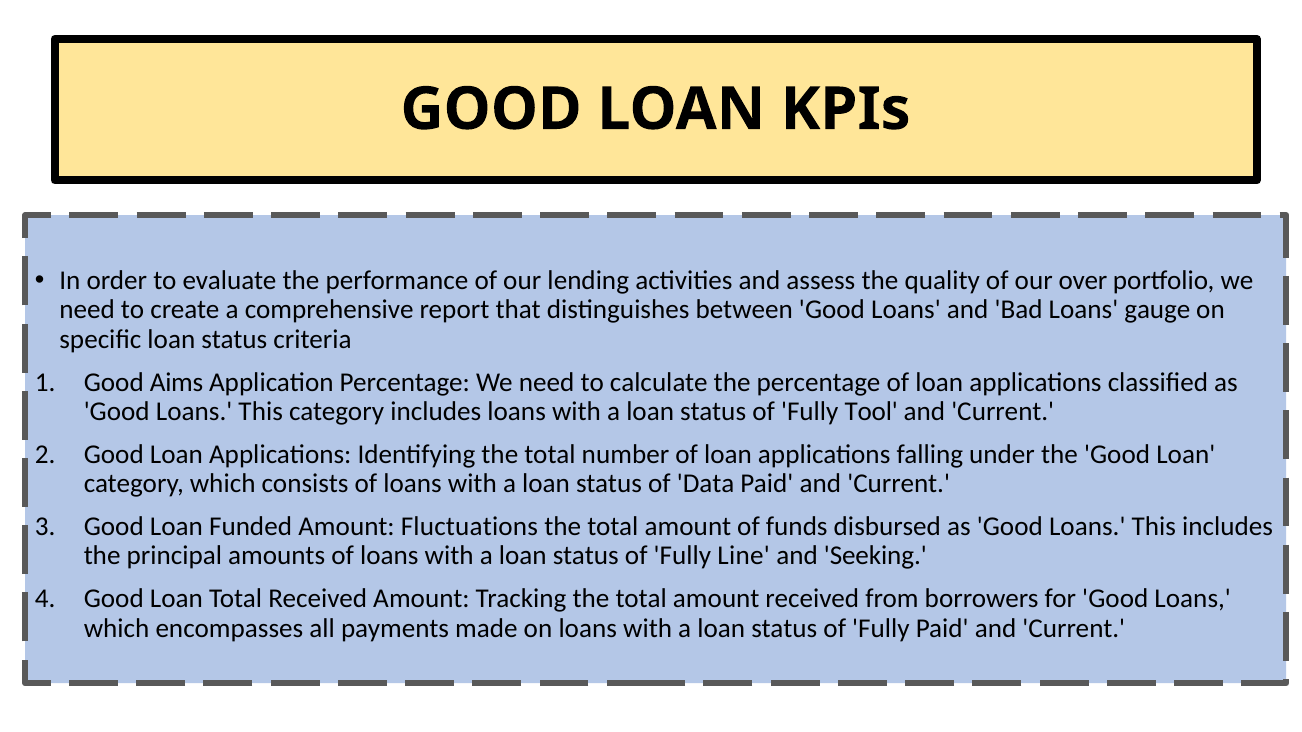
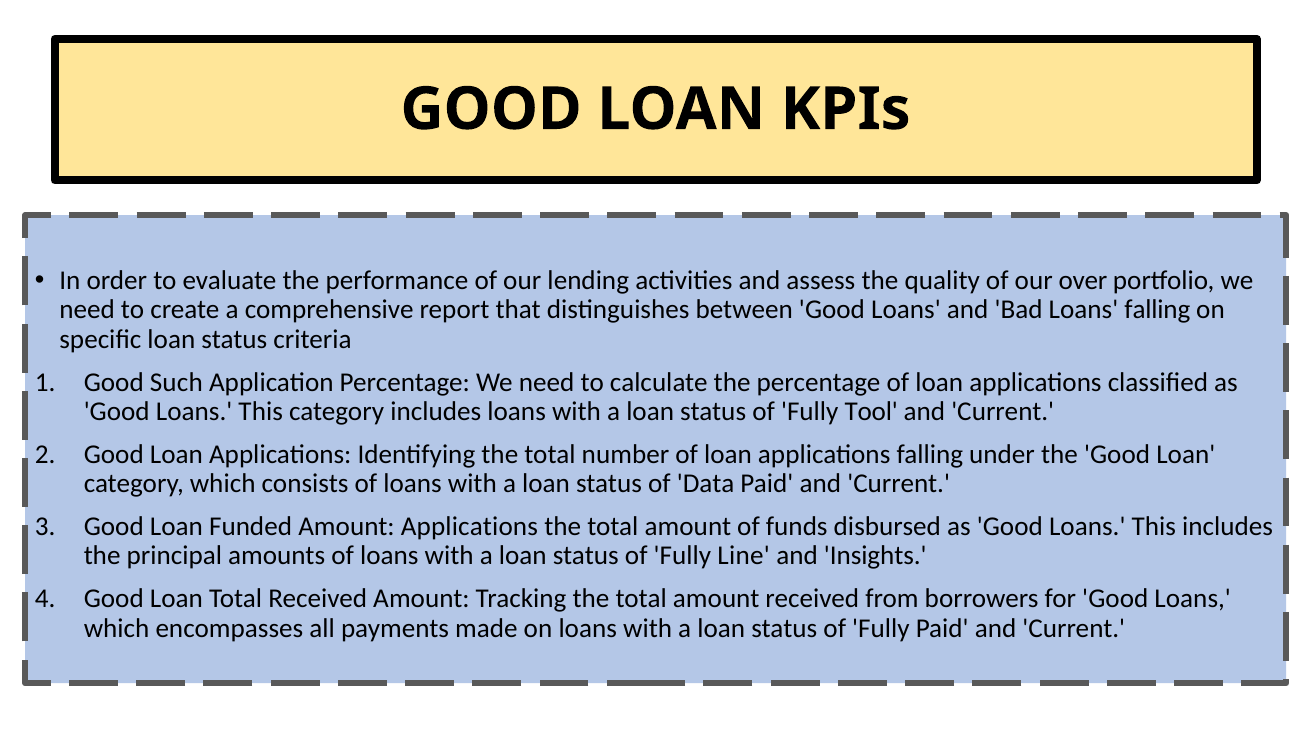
Loans gauge: gauge -> falling (1157, 310)
Aims: Aims -> Such (176, 382)
Amount Fluctuations: Fluctuations -> Applications (469, 527)
Seeking: Seeking -> Insights (875, 556)
